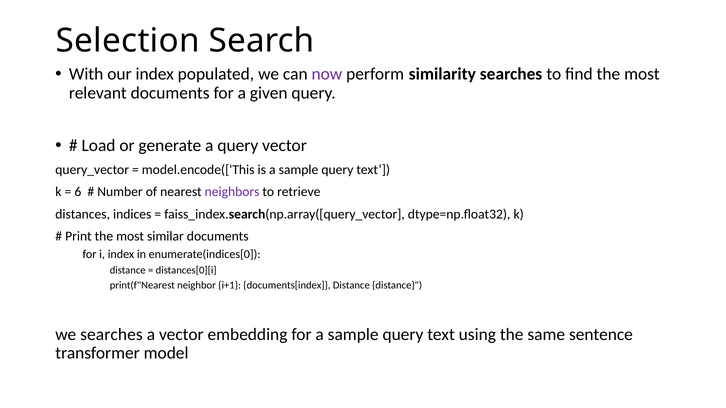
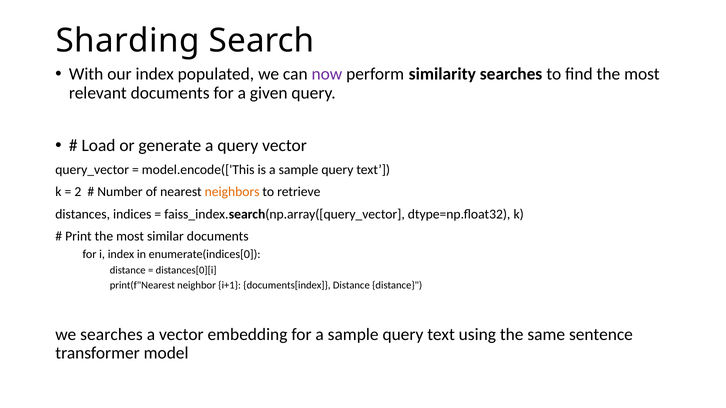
Selection: Selection -> Sharding (128, 41)
6: 6 -> 2 (78, 192)
neighbors colour: purple -> orange (232, 192)
